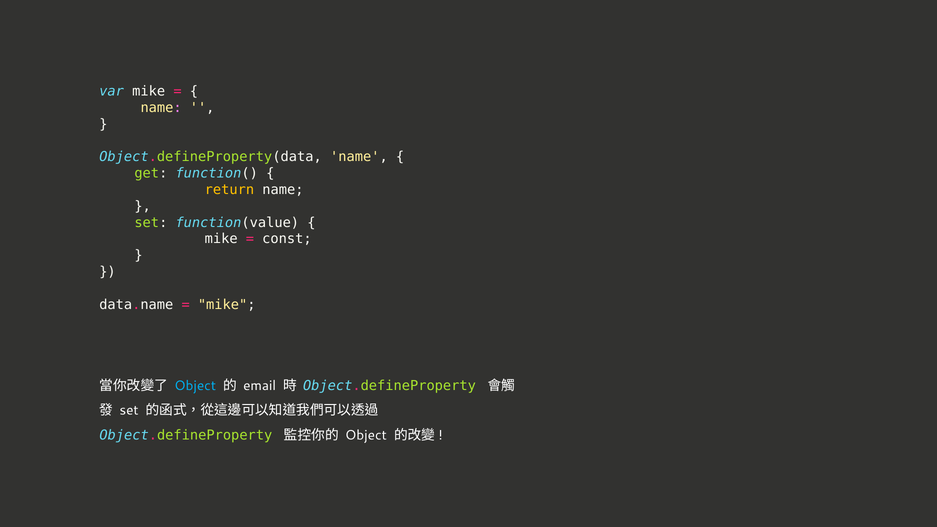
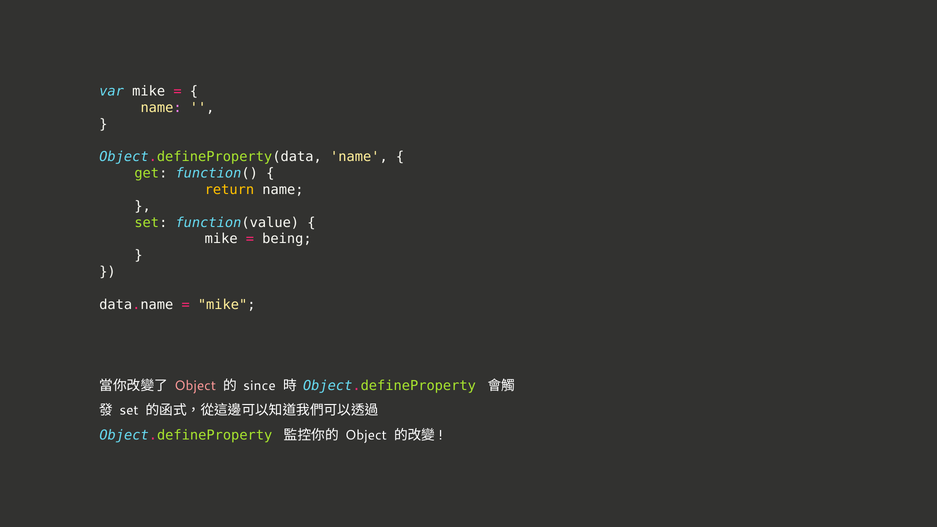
const: const -> being (287, 239)
Object colour: light blue -> pink (195, 386)
email: email -> since (260, 386)
